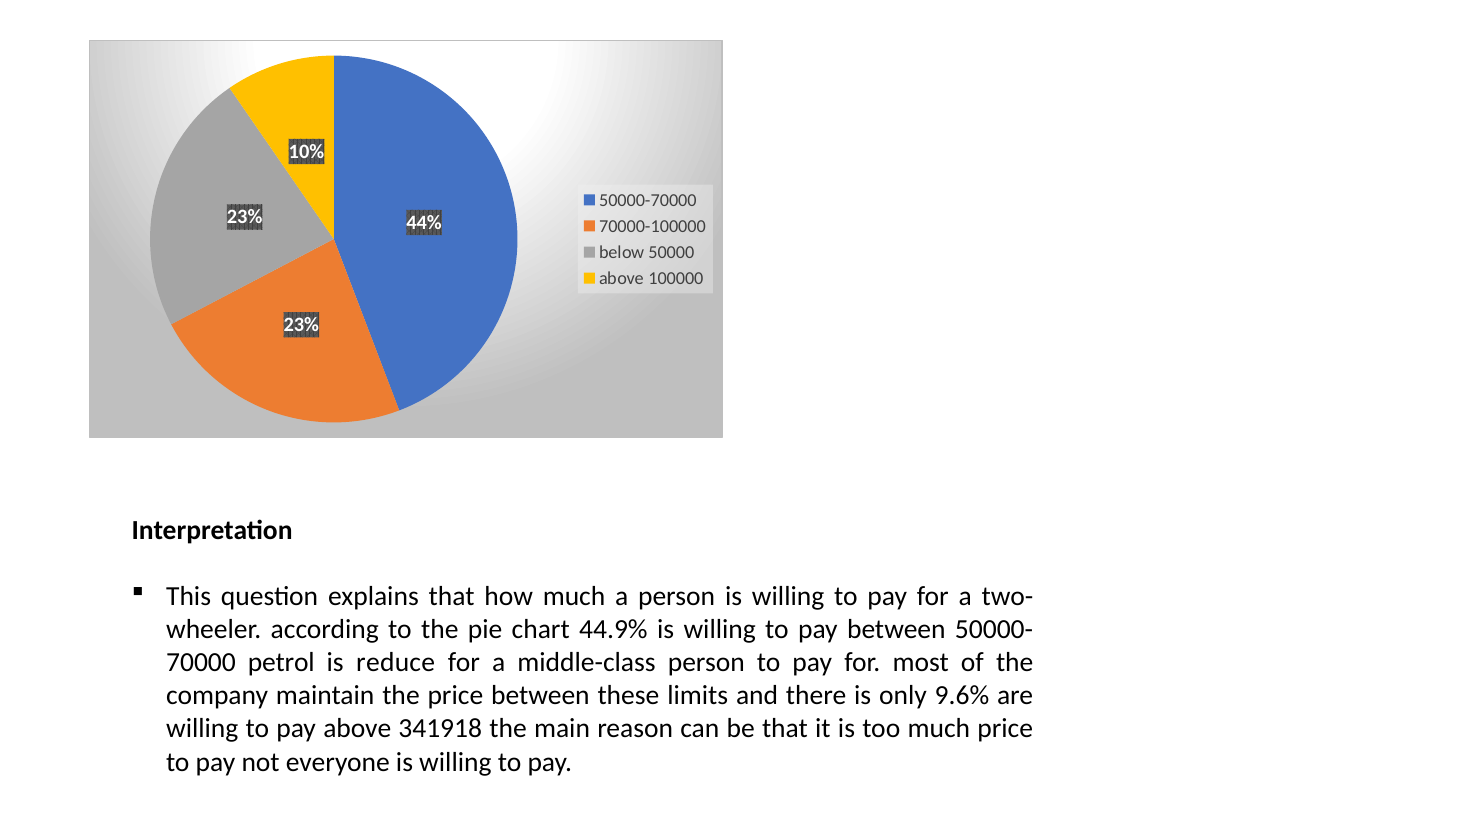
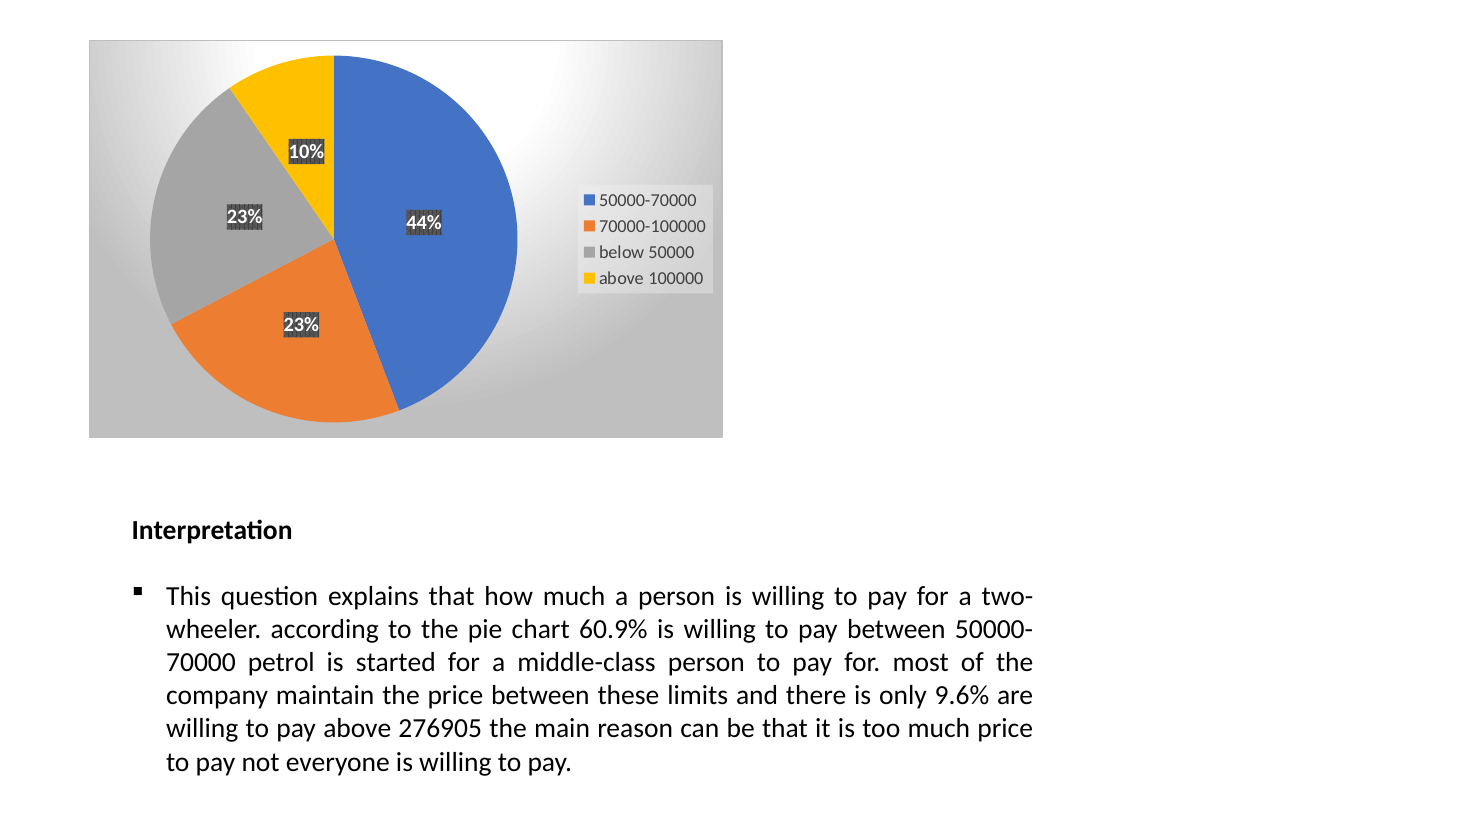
44.9%: 44.9% -> 60.9% (613, 630)
reduce: reduce -> started (396, 663)
341918: 341918 -> 276905 (440, 729)
